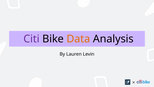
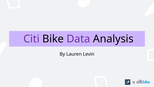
Data colour: orange -> purple (78, 39)
